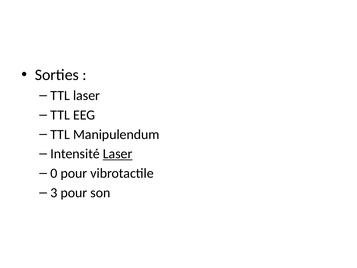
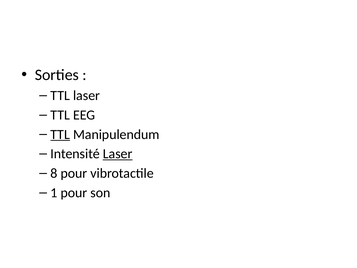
TTL underline: none -> present (60, 134)
0: 0 -> 8 (54, 173)
3: 3 -> 1 (54, 193)
